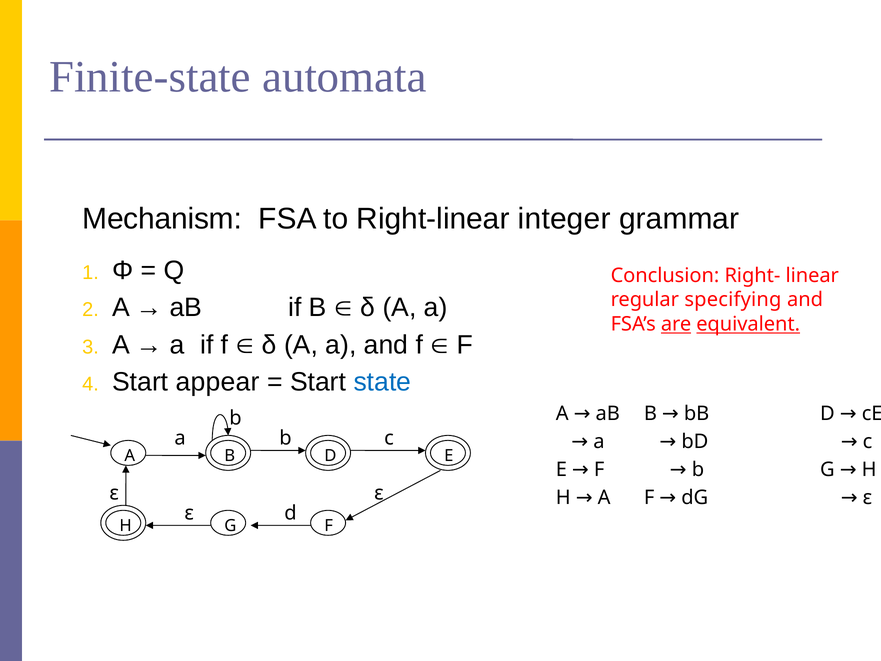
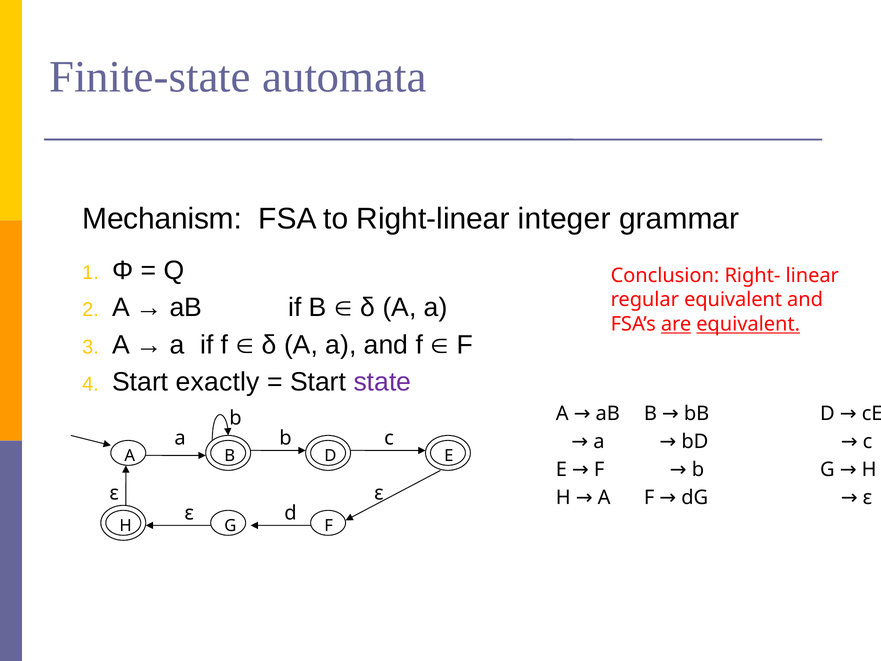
regular specifying: specifying -> equivalent (733, 300)
appear: appear -> exactly (218, 382)
state colour: blue -> purple (382, 382)
